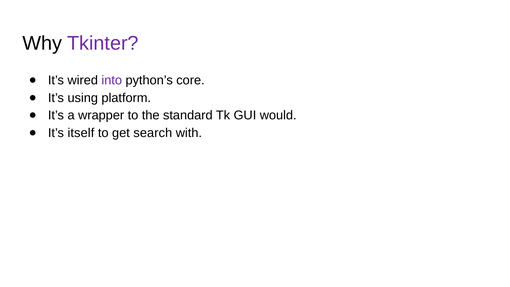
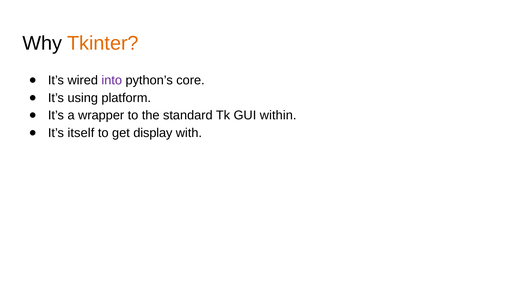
Tkinter colour: purple -> orange (103, 43)
would: would -> within (278, 115)
search: search -> display (153, 133)
